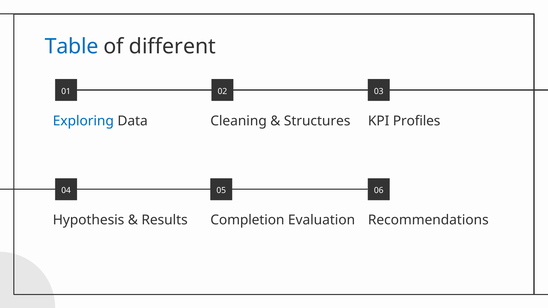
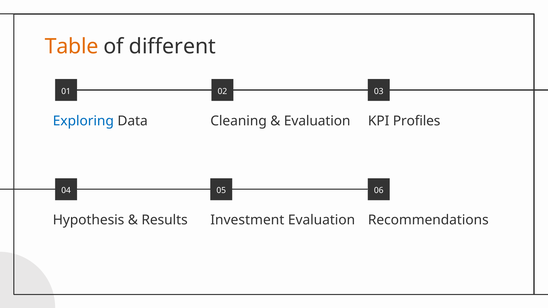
Table colour: blue -> orange (72, 46)
Structures: Structures -> Evaluation (317, 121)
Completion: Completion -> Investment (247, 220)
